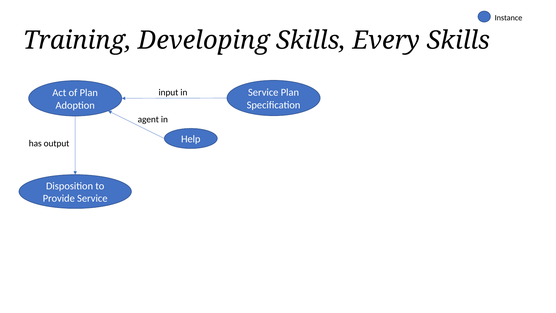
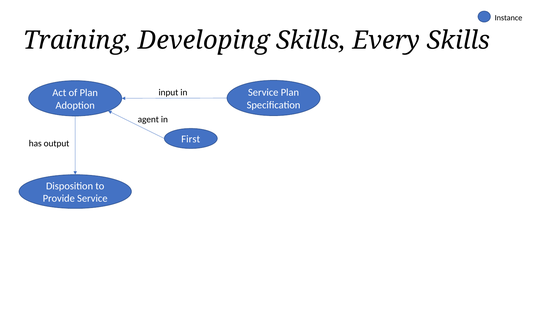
Help: Help -> First (191, 139)
